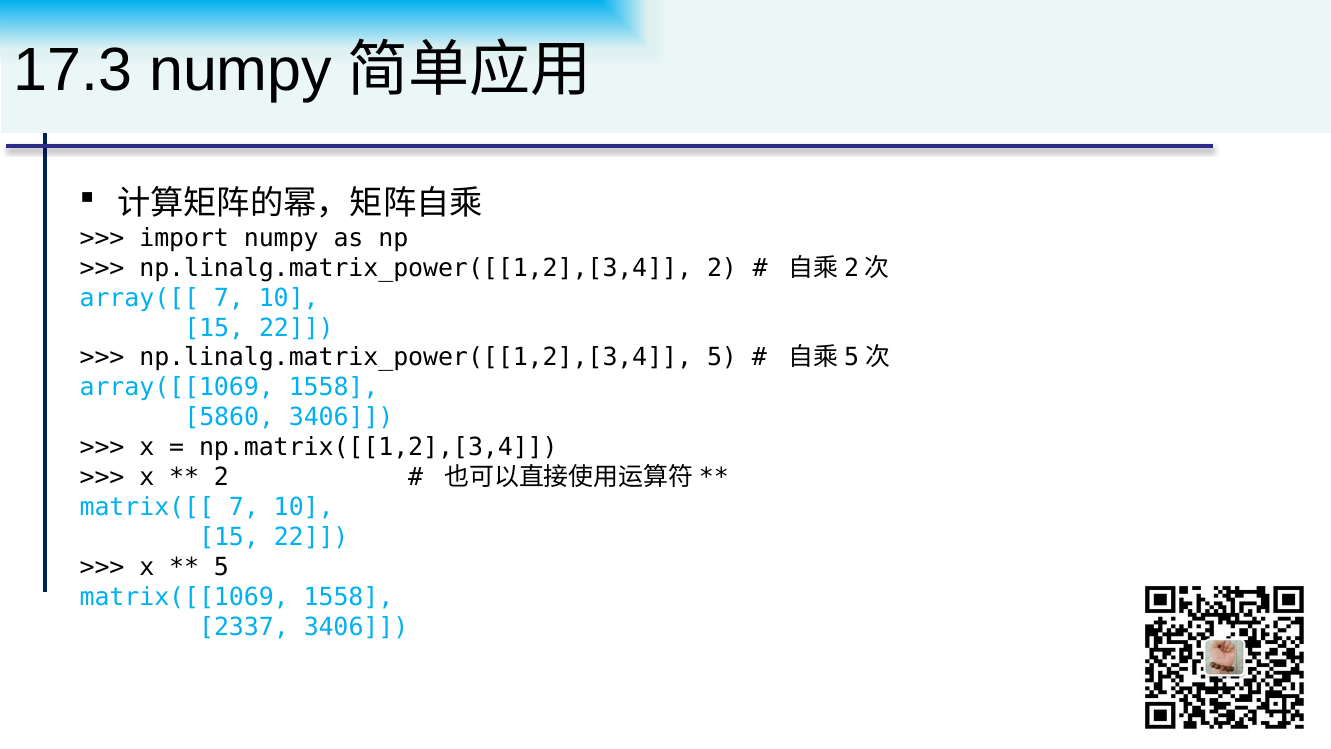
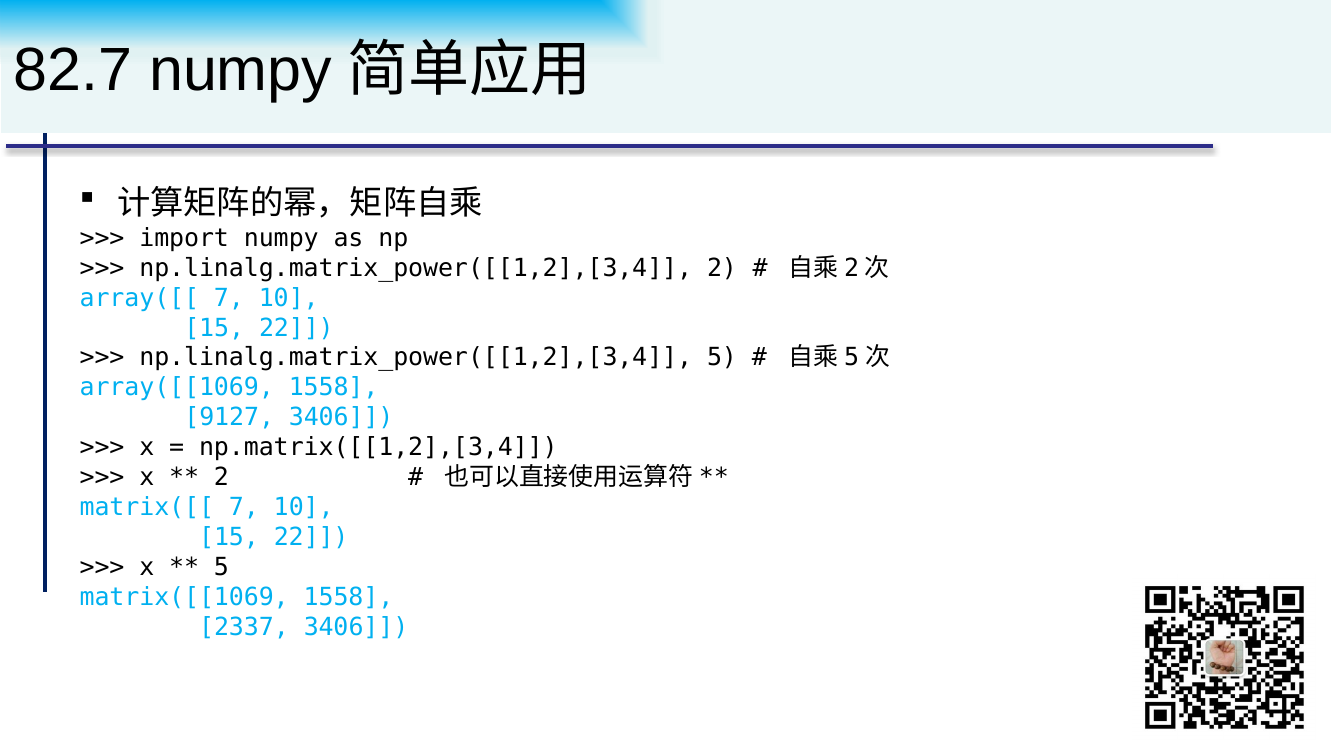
17.3: 17.3 -> 82.7 (73, 70)
5860: 5860 -> 9127 (229, 417)
